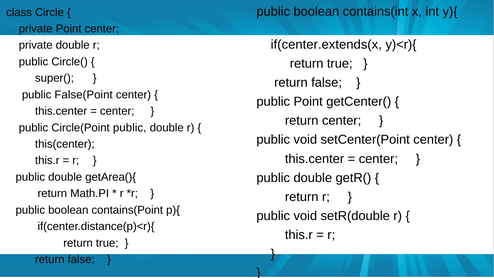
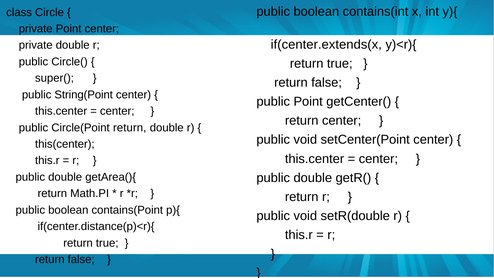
False(Point: False(Point -> String(Point (84, 95)
Circle(Point public: public -> return (130, 128)
